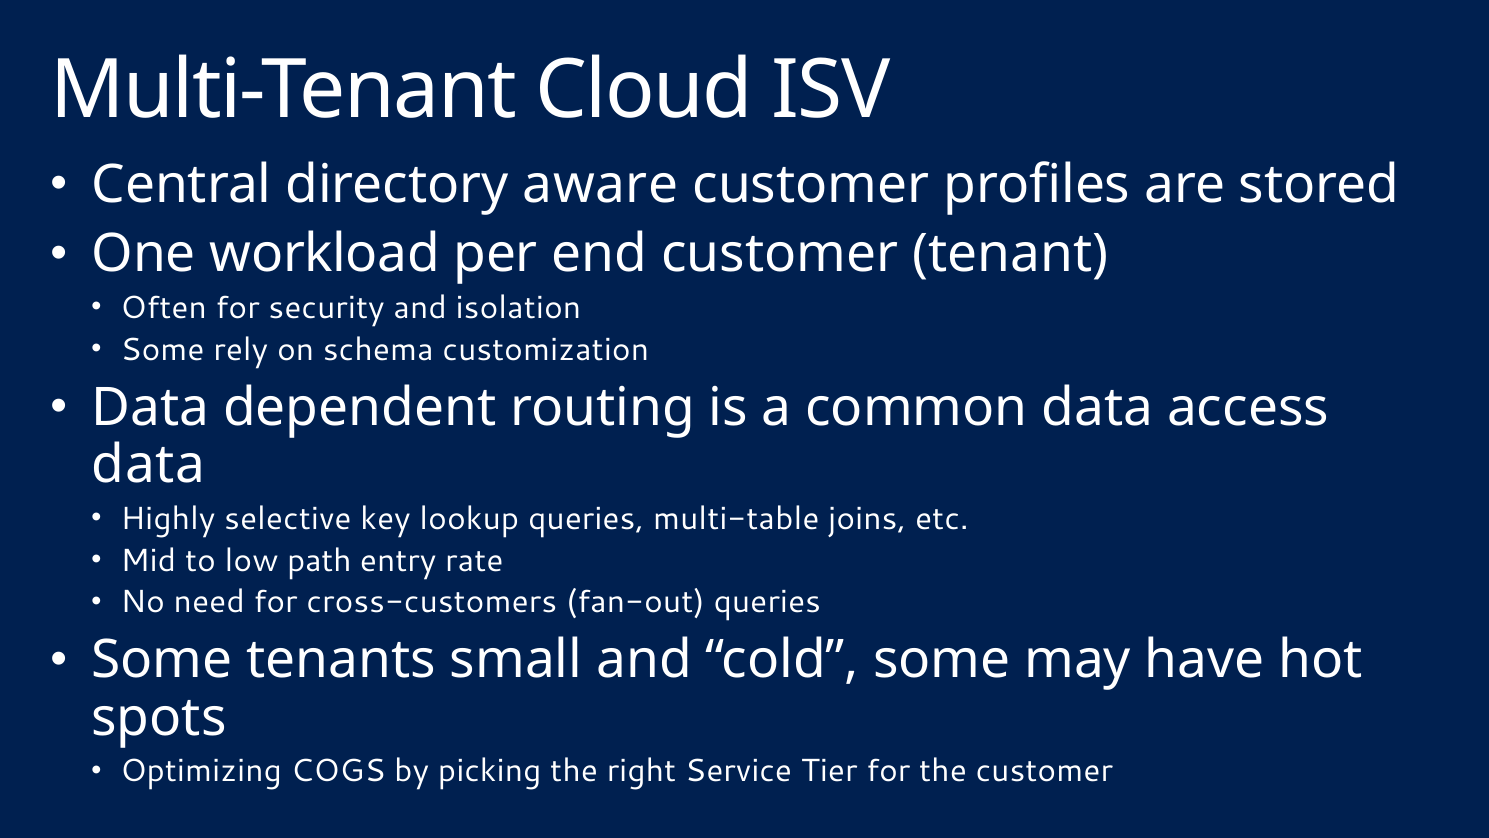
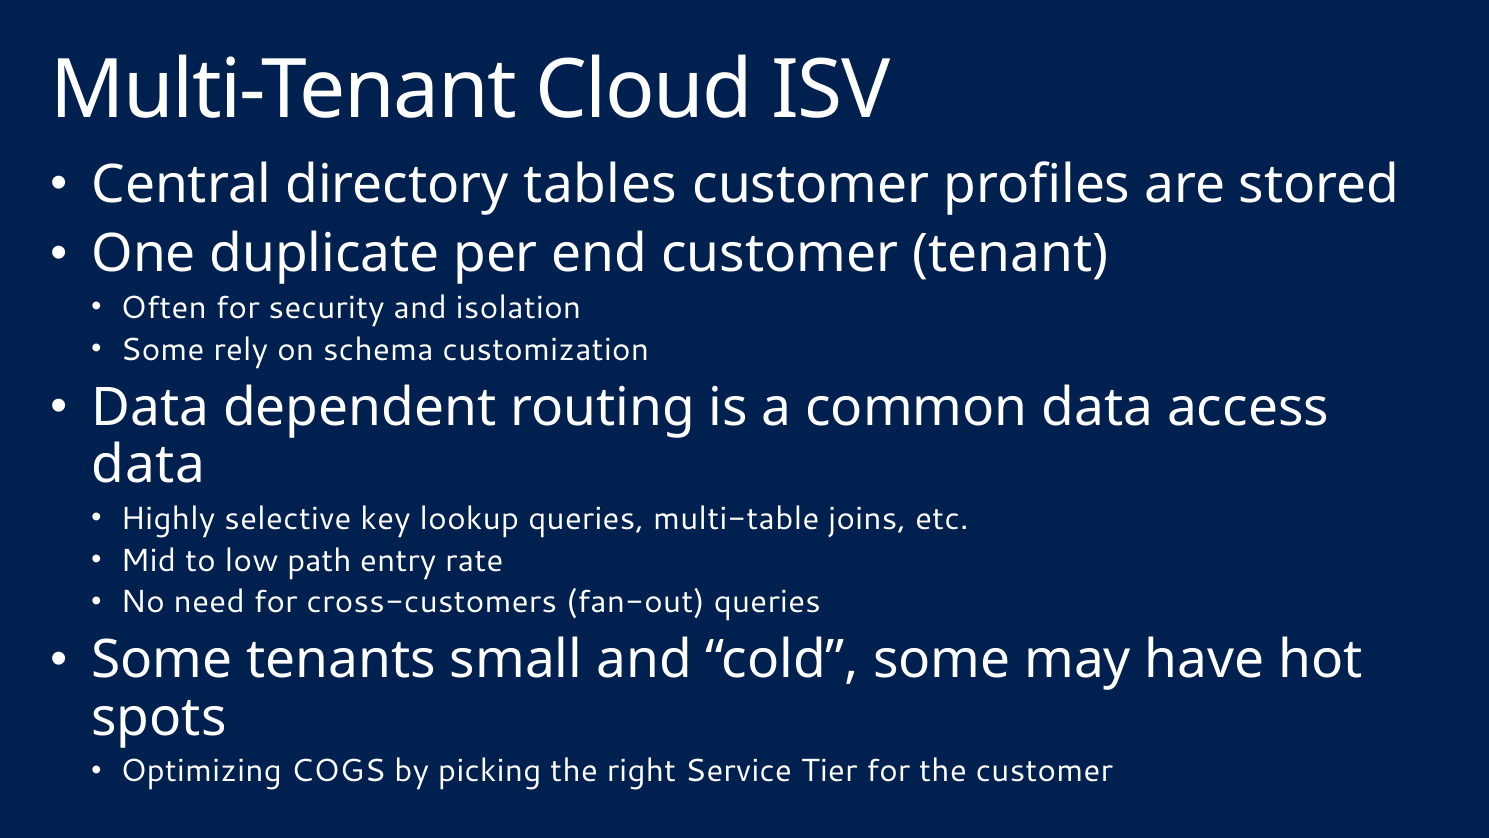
aware: aware -> tables (600, 185)
workload: workload -> duplicate (325, 254)
